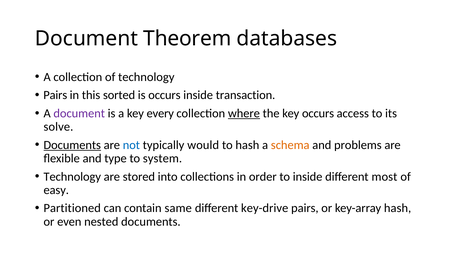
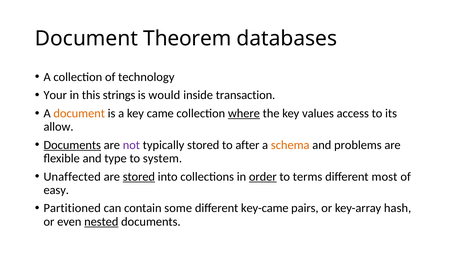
Pairs: Pairs -> Your (55, 95)
sorted: sorted -> strings (119, 95)
is occurs: occurs -> would (164, 95)
document colour: purple -> orange (79, 113)
every: every -> came (160, 113)
key occurs: occurs -> values (318, 113)
solve: solve -> allow (59, 127)
not colour: blue -> purple (131, 145)
typically would: would -> stored (203, 145)
to hash: hash -> after (247, 145)
Technology: Technology -> Unaffected (72, 176)
stored underline: none -> present (139, 176)
order underline: none -> present (263, 176)
to inside: inside -> terms (308, 176)
same: same -> some (178, 208)
key-drive: key-drive -> key-came (265, 208)
nested underline: none -> present (101, 221)
